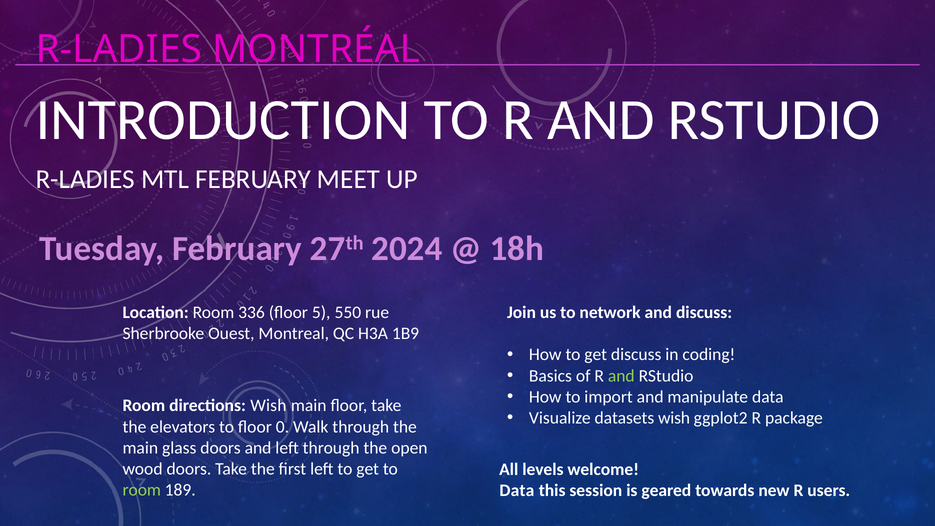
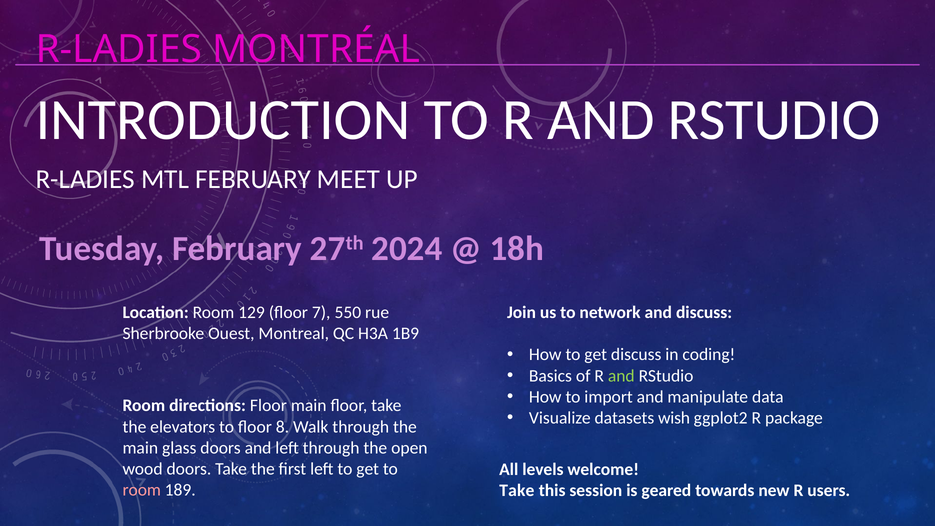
336: 336 -> 129 (252, 313)
5: 5 -> 7 (321, 313)
directions Wish: Wish -> Floor (268, 406)
0: 0 -> 8 (282, 427)
room colour: light green -> pink (142, 490)
Data: Data -> Take (517, 490)
